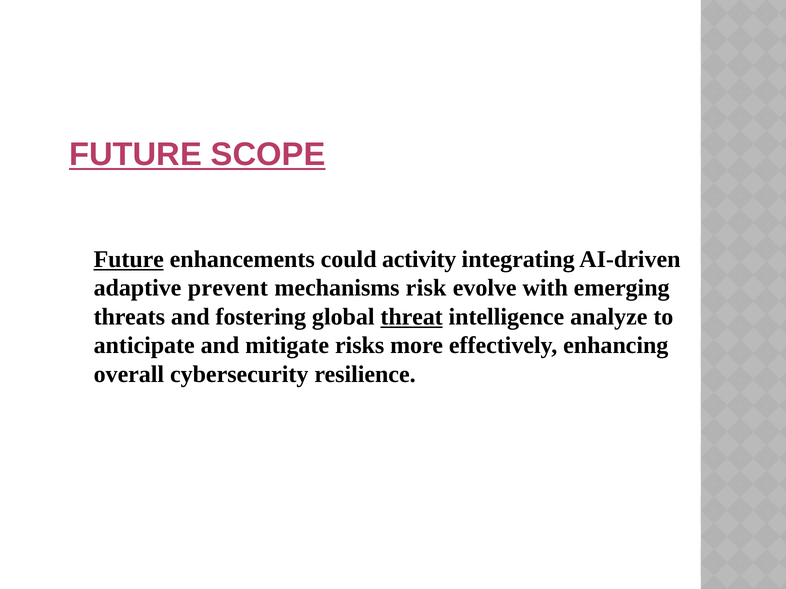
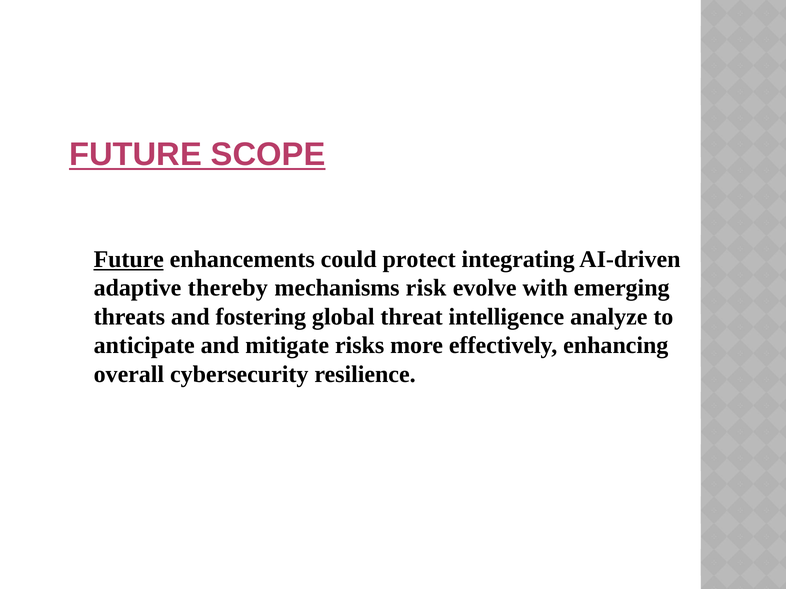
activity: activity -> protect (419, 259)
prevent: prevent -> thereby (228, 288)
threat underline: present -> none (412, 317)
